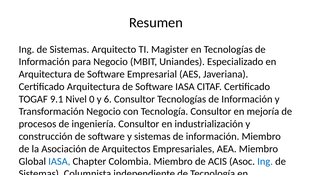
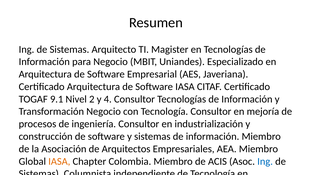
0: 0 -> 2 (92, 99)
6: 6 -> 4 (108, 99)
IASA colour: blue -> orange (59, 162)
